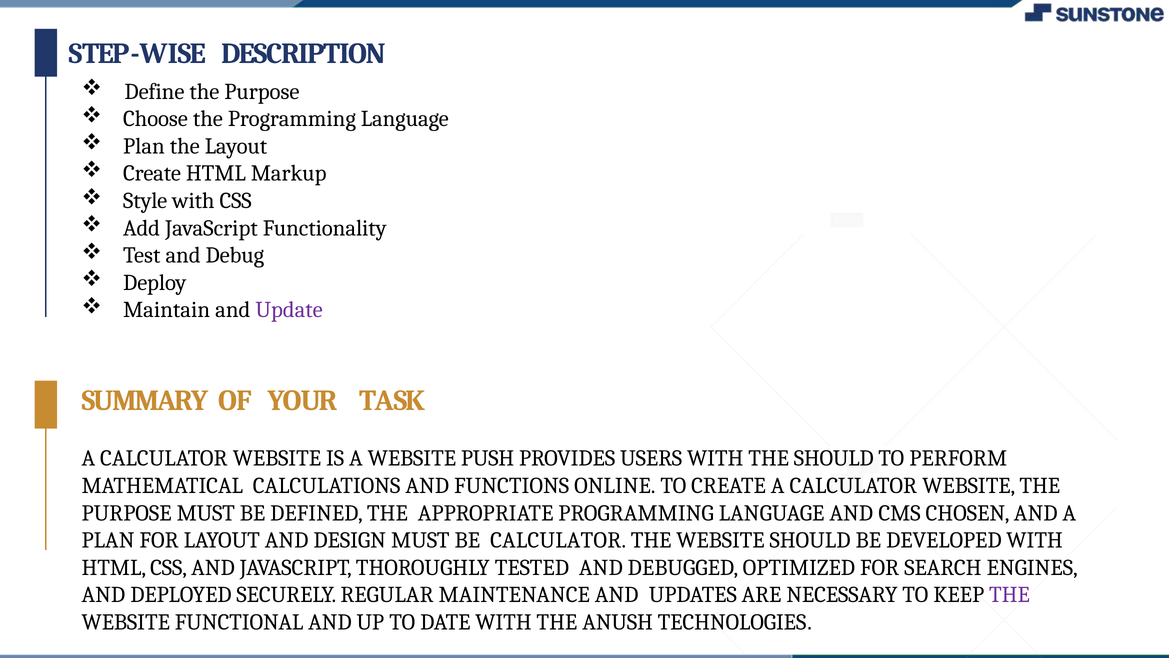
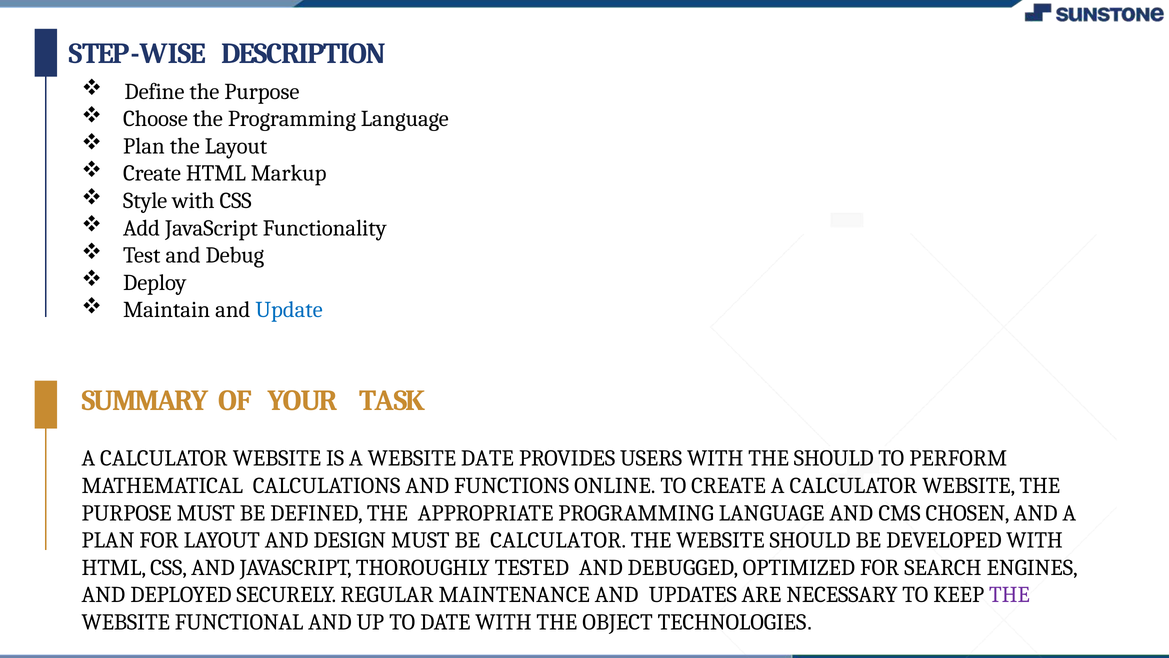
Update colour: purple -> blue (289, 310)
WEBSITE PUSH: PUSH -> DATE (487, 458)
ANUSH: ANUSH -> OBJECT (618, 622)
